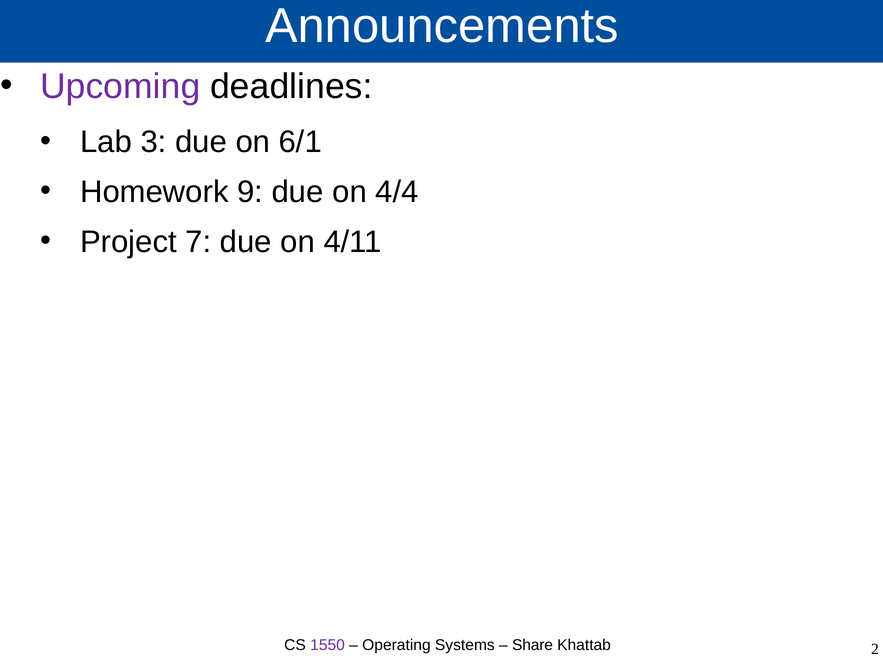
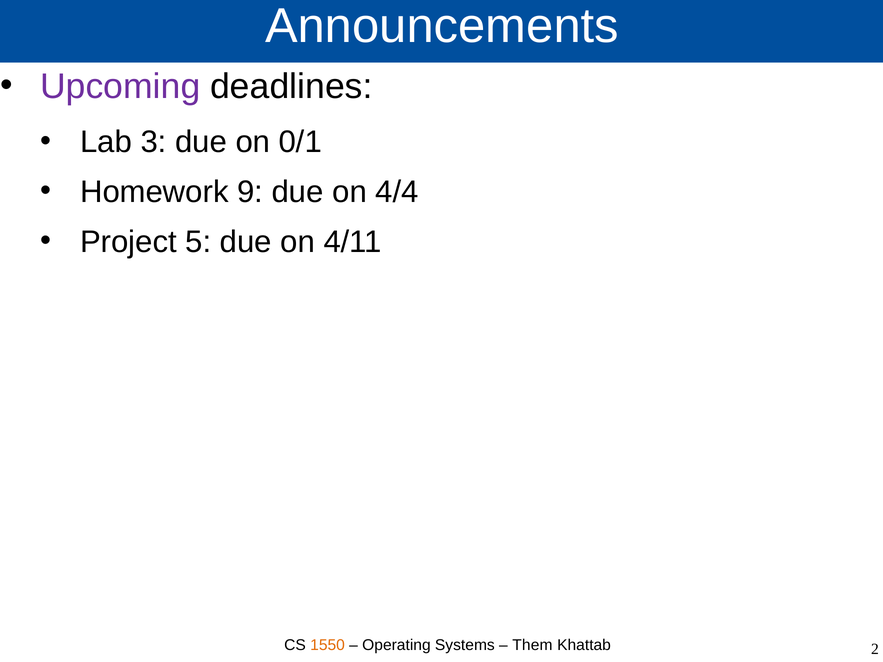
6/1: 6/1 -> 0/1 (300, 142)
7: 7 -> 5 (198, 242)
1550 colour: purple -> orange (328, 645)
Share: Share -> Them (532, 645)
